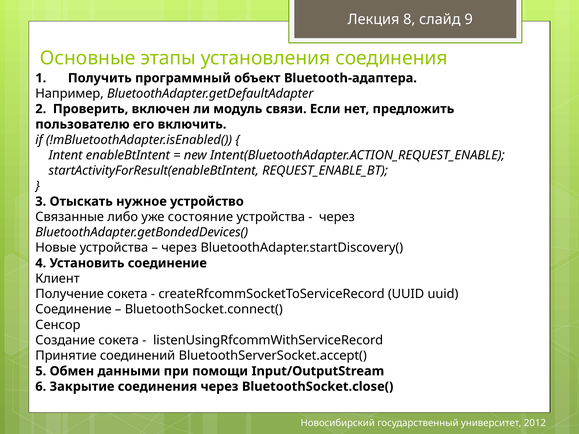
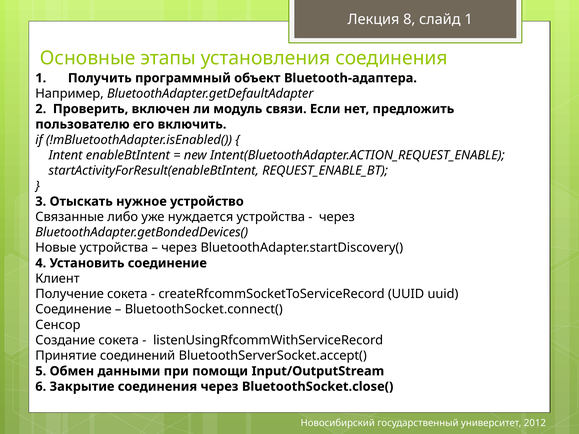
слайд 9: 9 -> 1 (469, 19)
состояние: состояние -> нуждается (201, 217)
